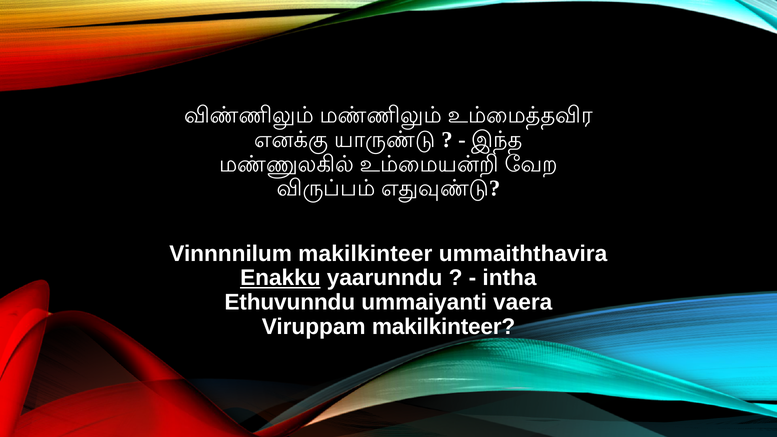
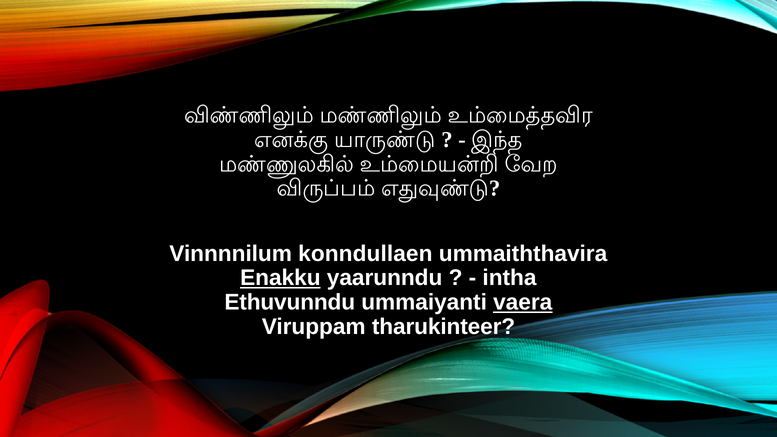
Vinnnnilum makilkinteer: makilkinteer -> konndullaen (365, 254)
vaera underline: none -> present (523, 302)
Viruppam makilkinteer: makilkinteer -> tharukinteer (444, 327)
